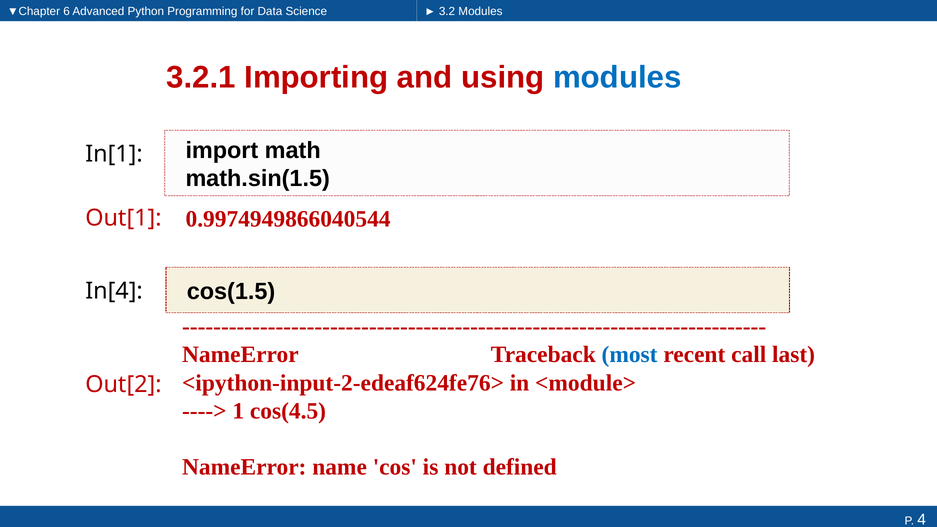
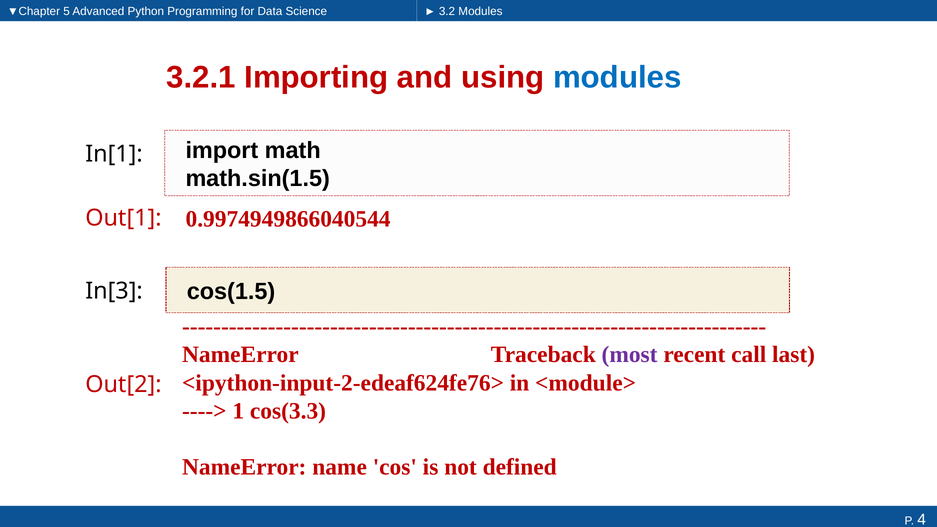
6: 6 -> 5 (67, 11)
In[4: In[4 -> In[3 (114, 291)
most colour: blue -> purple (630, 355)
cos(4.5: cos(4.5 -> cos(3.3 (288, 411)
